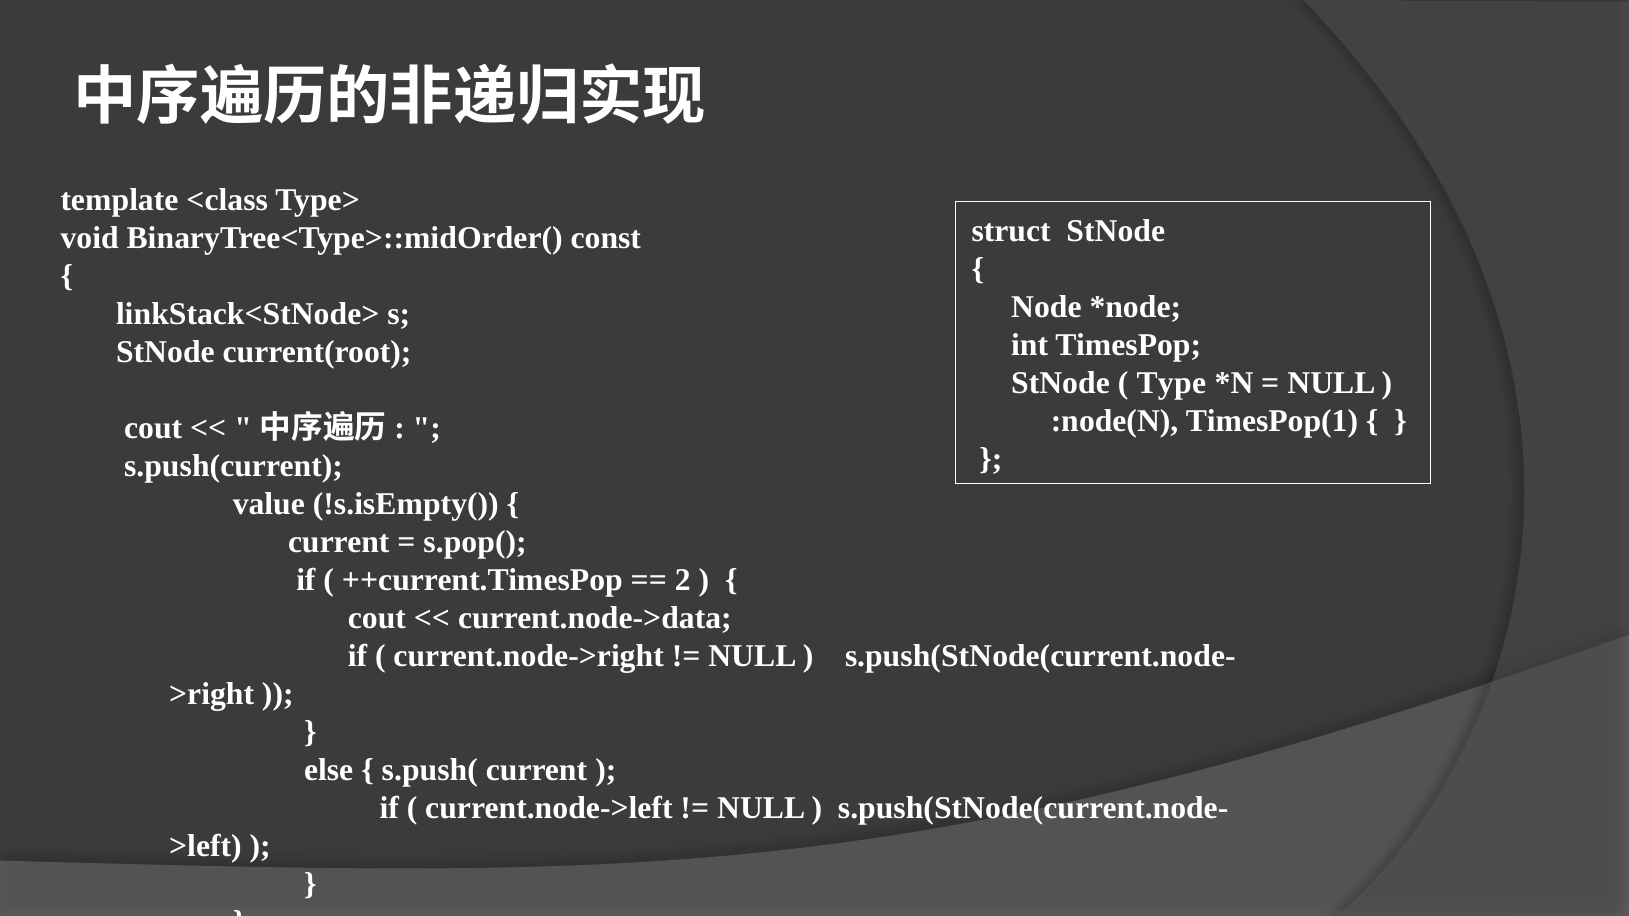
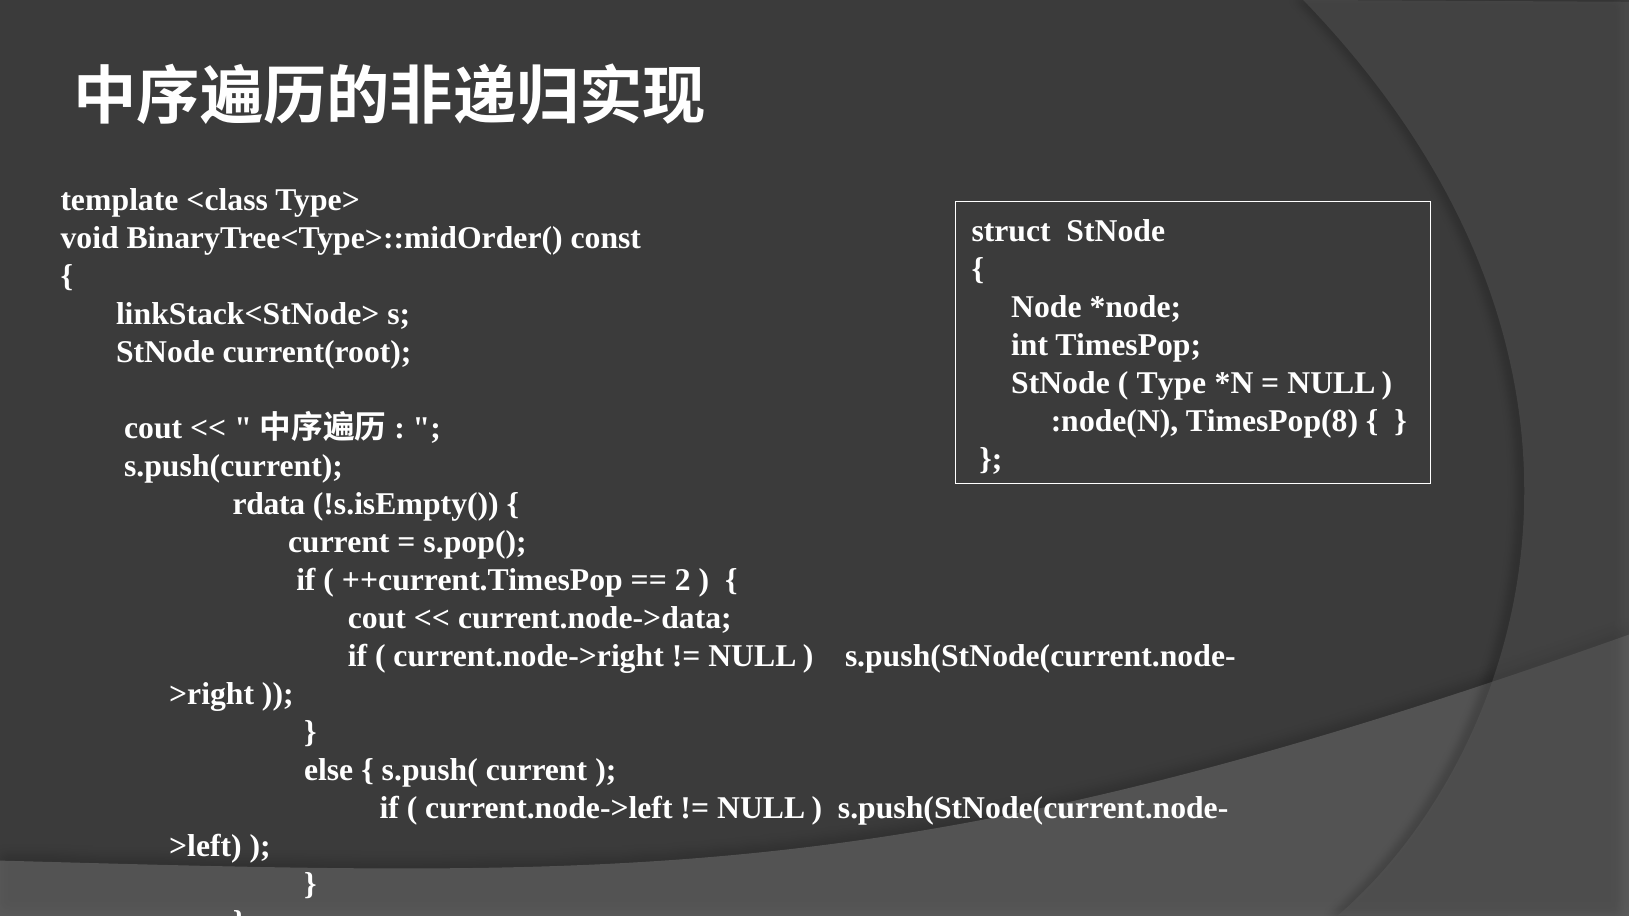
TimesPop(1: TimesPop(1 -> TimesPop(8 (1272, 421)
value: value -> rdata (269, 504)
